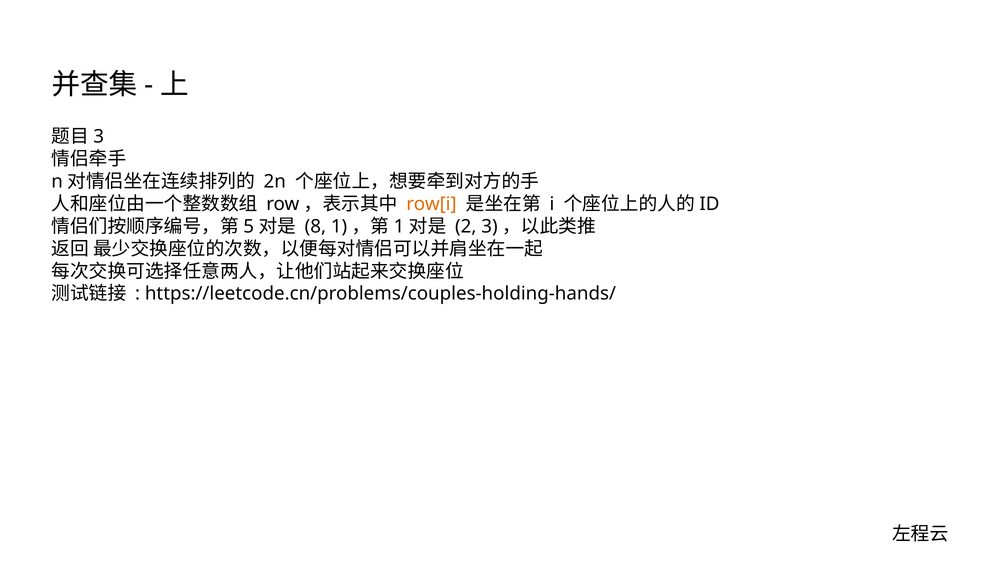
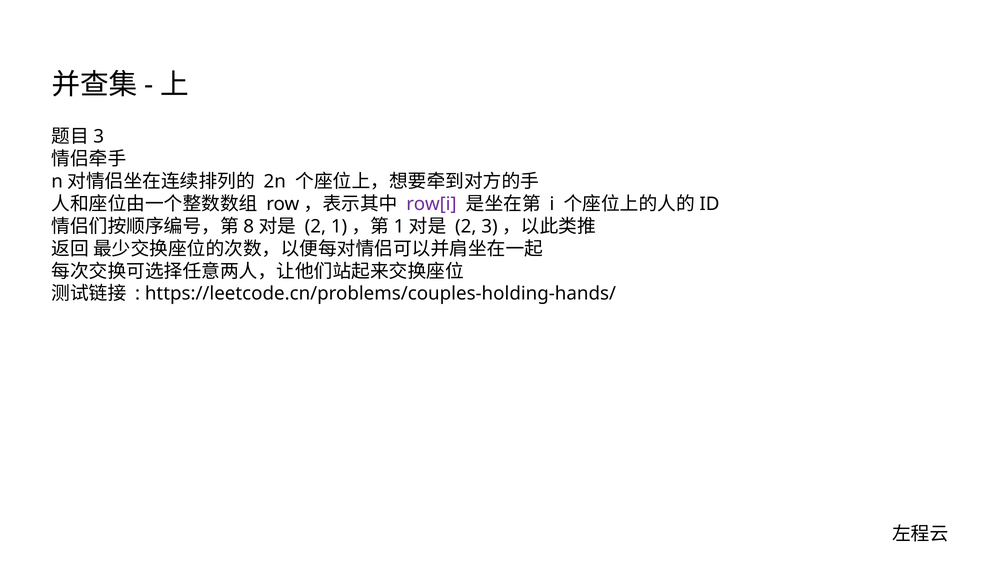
row[i colour: orange -> purple (431, 204)
5: 5 -> 8 (249, 227)
8: 8 -> 2 (315, 227)
